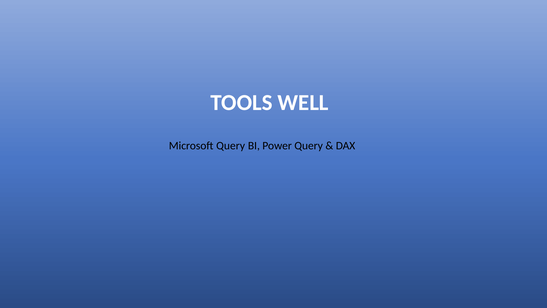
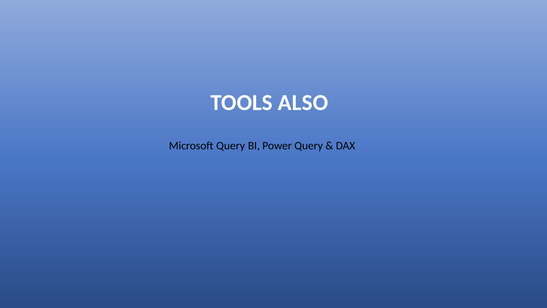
WELL: WELL -> ALSO (303, 103)
